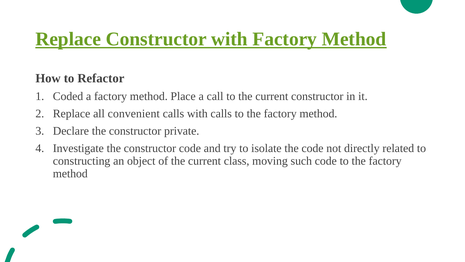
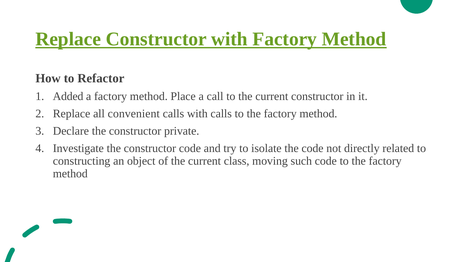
Coded: Coded -> Added (68, 96)
